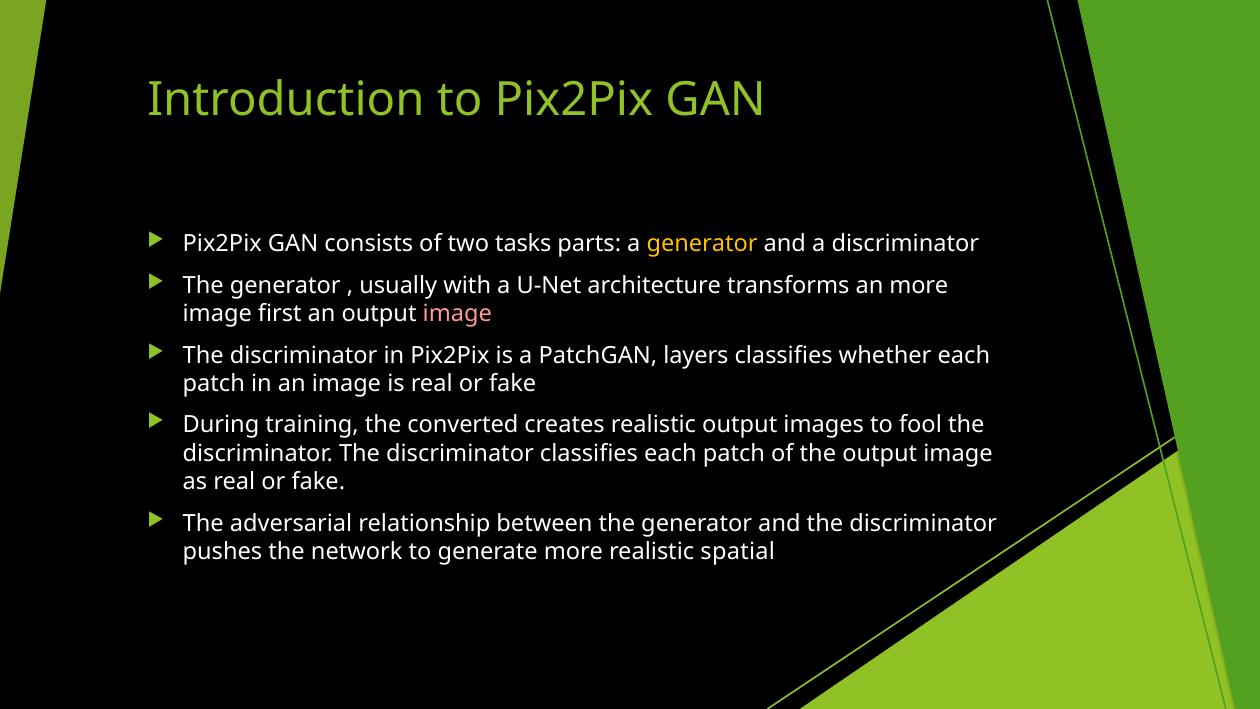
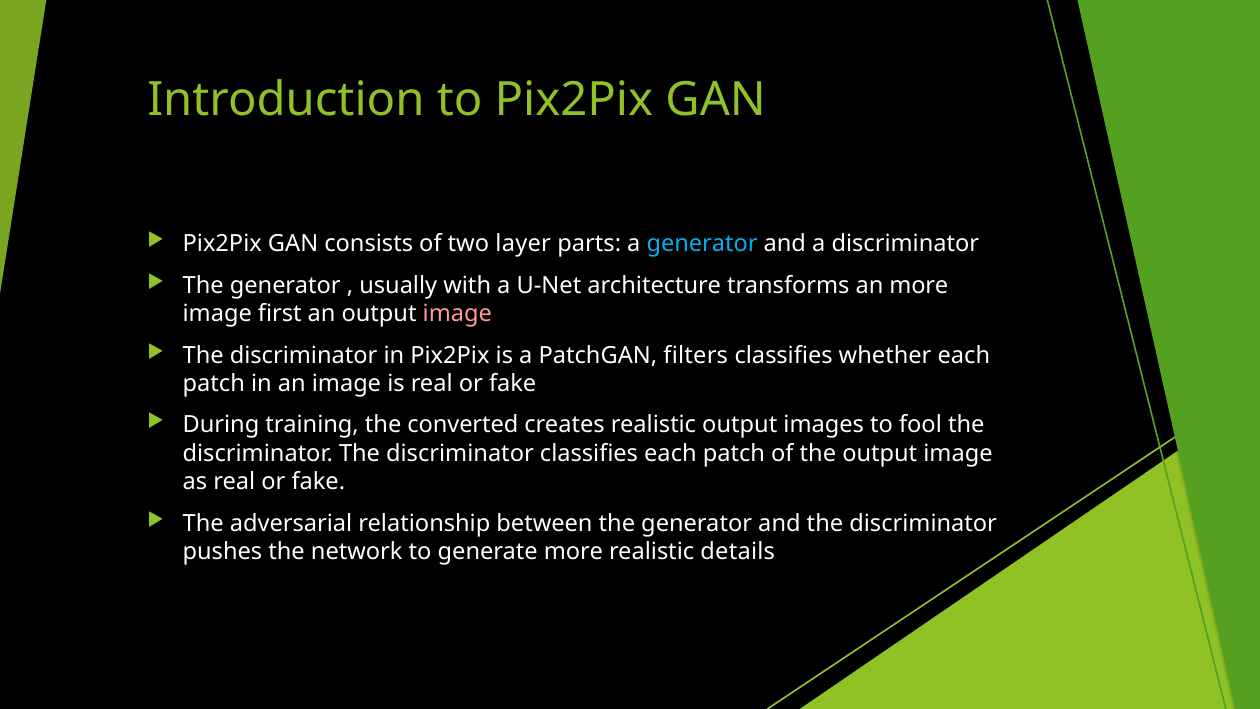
tasks: tasks -> layer (523, 244)
generator colour: yellow -> light blue (702, 244)
layers: layers -> filters (696, 355)
spatial: spatial -> details (738, 552)
